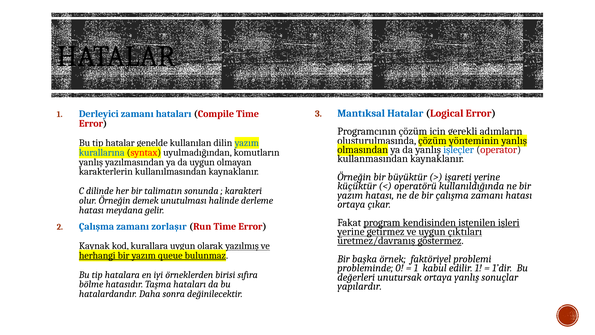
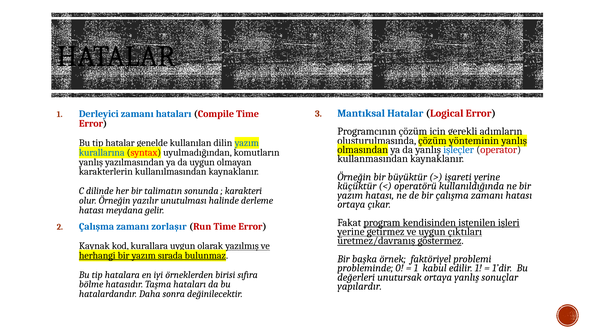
demek: demek -> yazılır (145, 200)
queue: queue -> sırada (170, 255)
